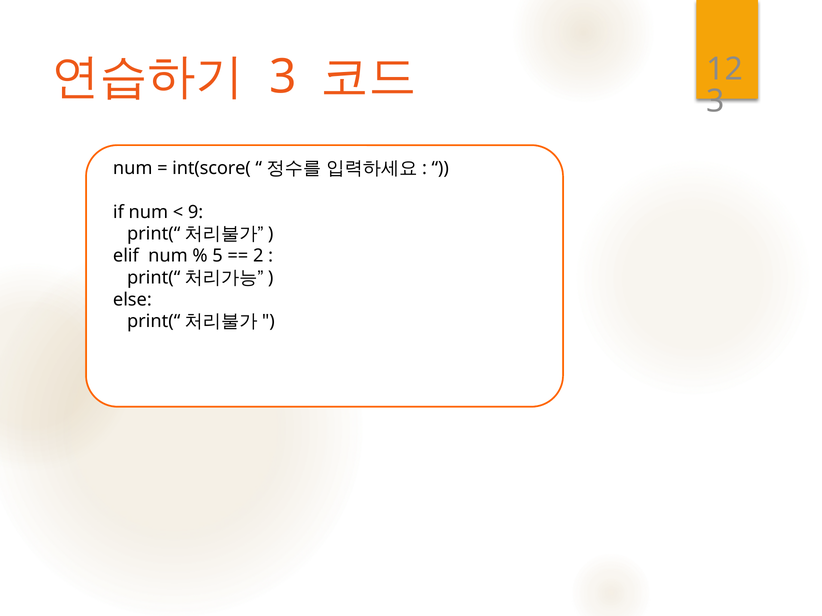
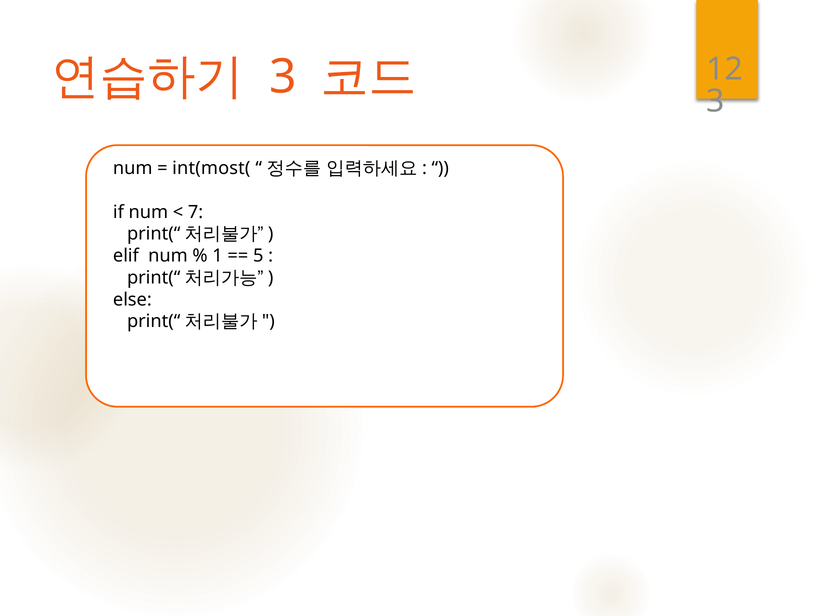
int(score(: int(score( -> int(most( (211, 168)
9: 9 -> 7 (196, 212)
5: 5 -> 1 (217, 256)
2: 2 -> 5 (258, 256)
